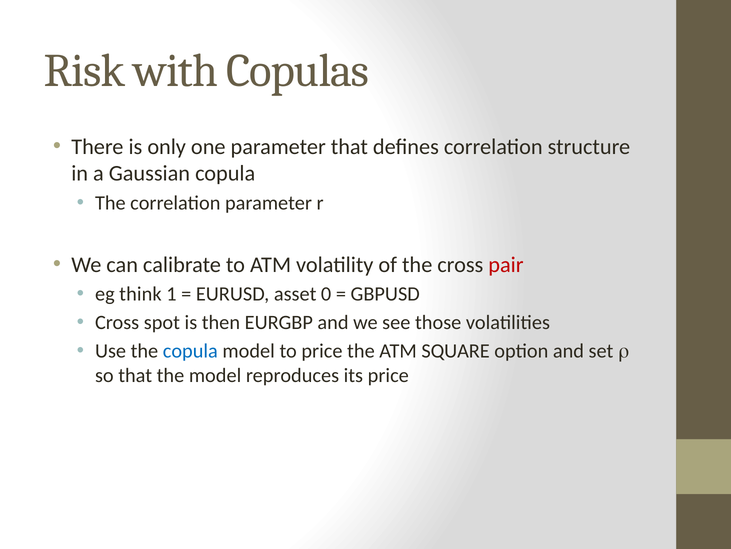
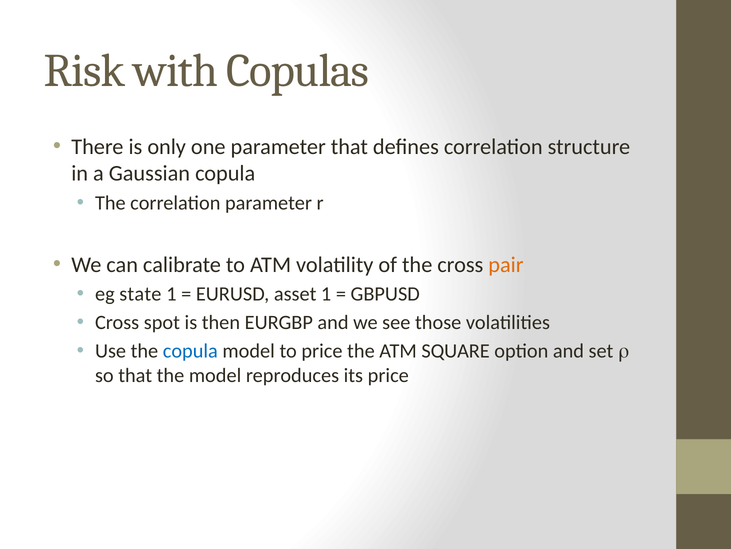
pair colour: red -> orange (506, 264)
think: think -> state (140, 294)
asset 0: 0 -> 1 (326, 294)
